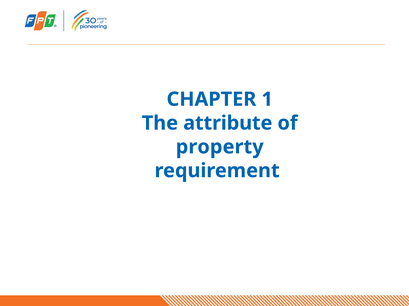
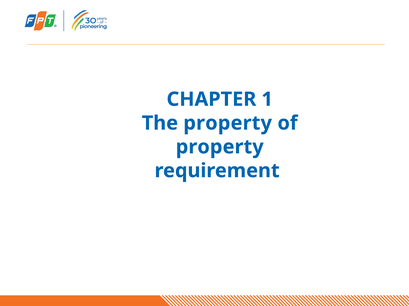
The attribute: attribute -> property (228, 123)
